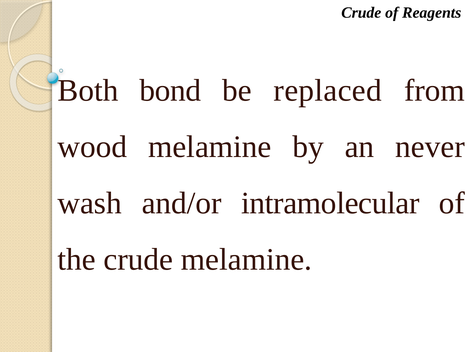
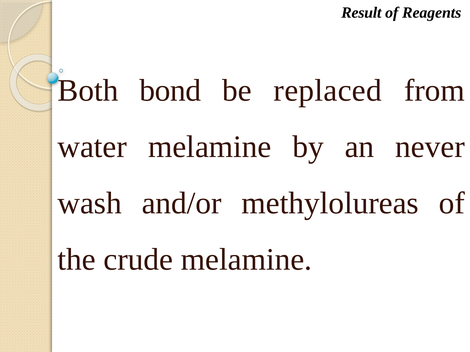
Crude: Crude -> Result (361, 13)
wood: wood -> water (92, 147)
intramolecular: intramolecular -> methylolureas (330, 204)
